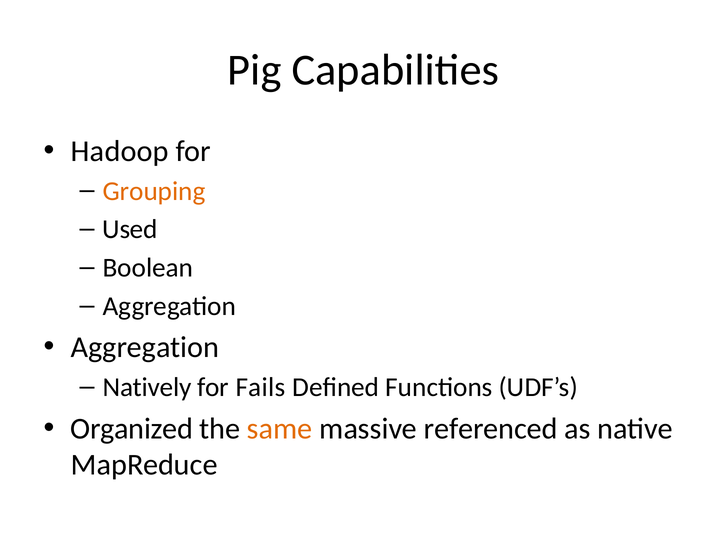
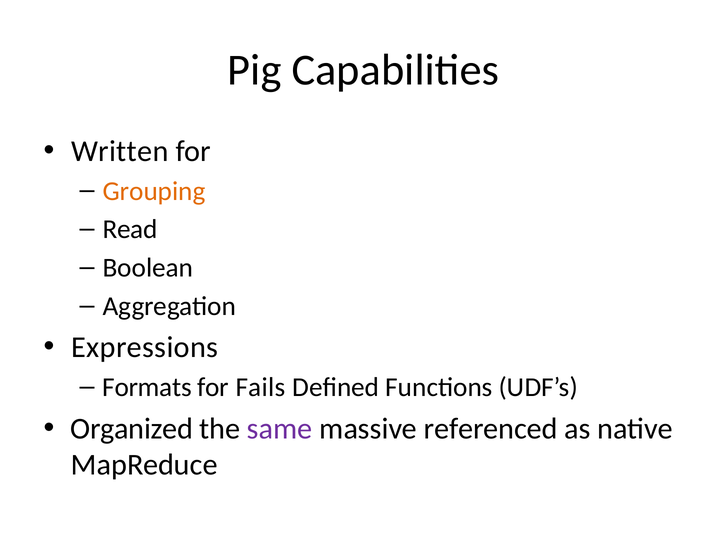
Hadoop: Hadoop -> Written (120, 151)
Used: Used -> Read (130, 230)
Aggregation: Aggregation -> Expressions (145, 348)
Natively: Natively -> Formats (147, 388)
same colour: orange -> purple (280, 429)
